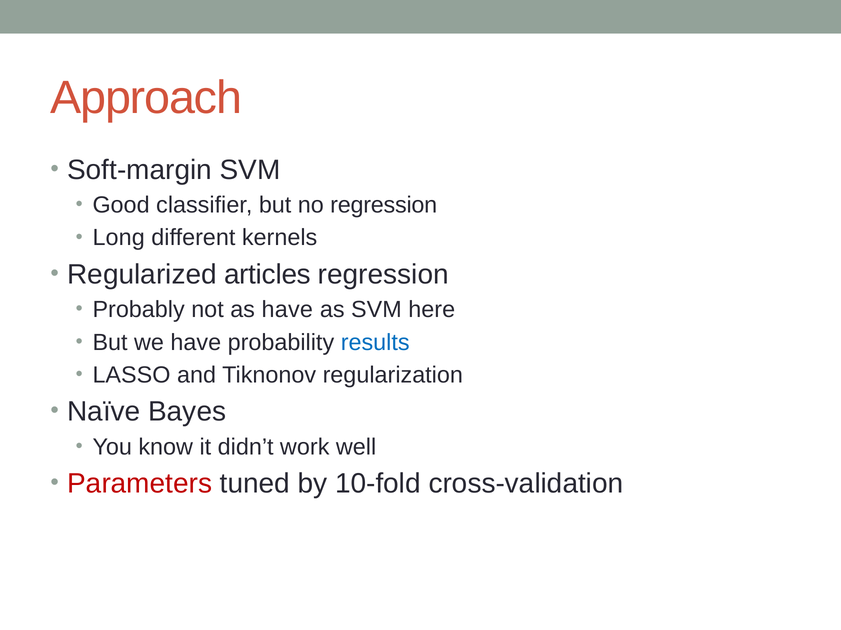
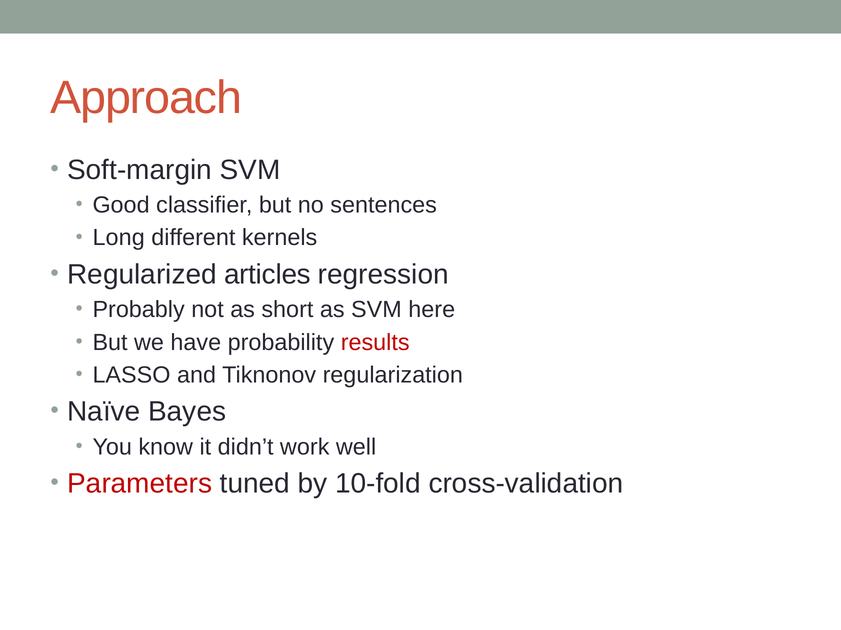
no regression: regression -> sentences (384, 205)
as have: have -> short (287, 310)
results colour: blue -> red (375, 343)
